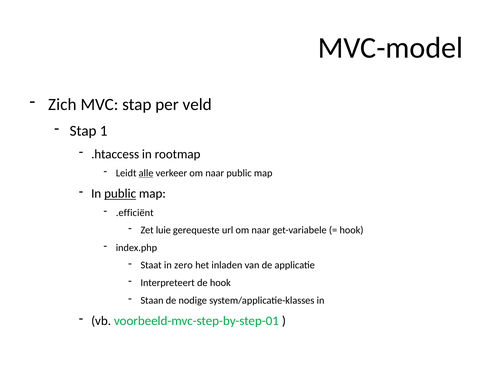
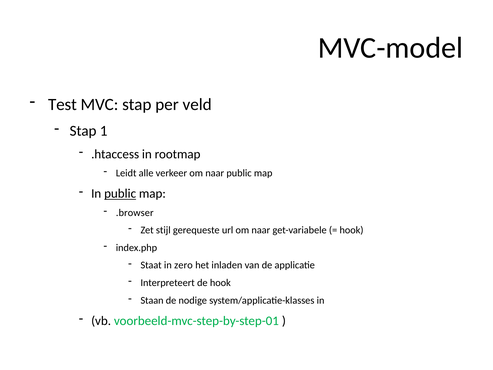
Zich: Zich -> Test (62, 104)
alle underline: present -> none (146, 173)
.efficiënt: .efficiënt -> .browser (135, 212)
luie: luie -> stijl (163, 230)
